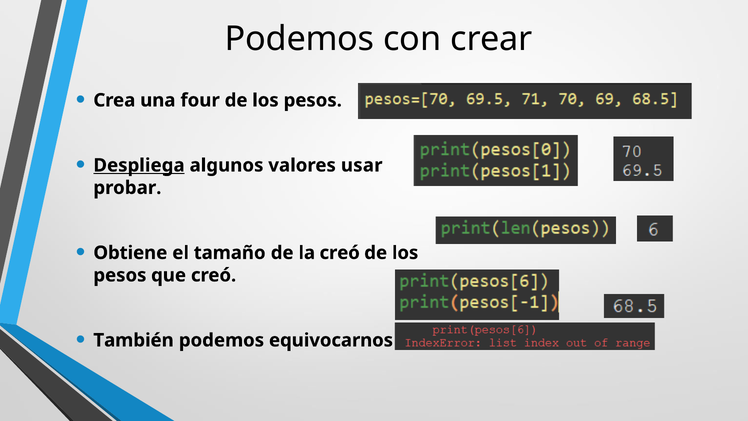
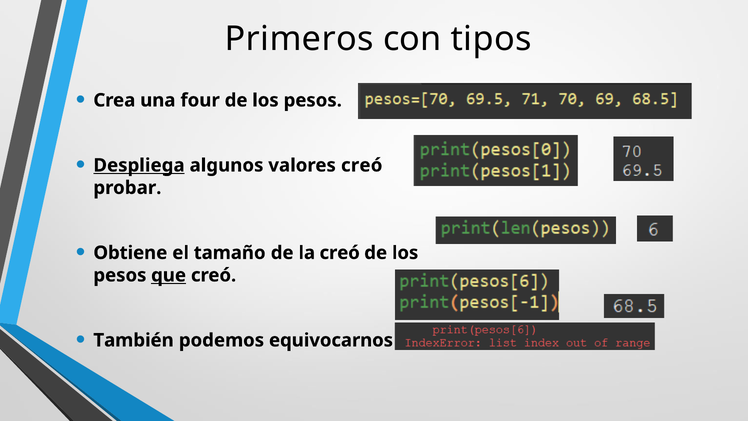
Podemos: Podemos -> Primeros (299, 39)
crear: crear -> tipos (491, 39)
valores usar: usar -> creó (362, 165)
que underline: none -> present (169, 275)
